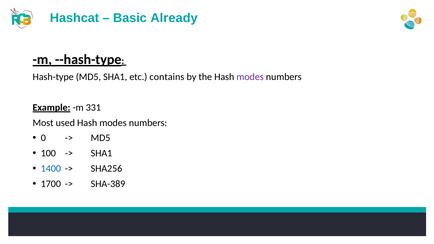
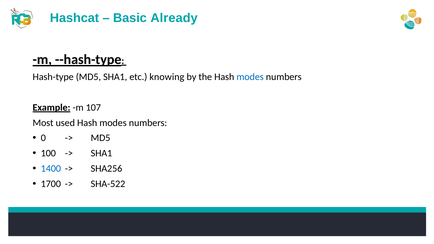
contains: contains -> knowing (167, 77)
modes colour: purple -> blue (250, 77)
331: 331 -> 107 (93, 108)
SHA-389: SHA-389 -> SHA-522 (108, 184)
